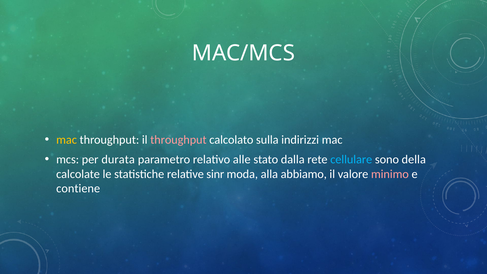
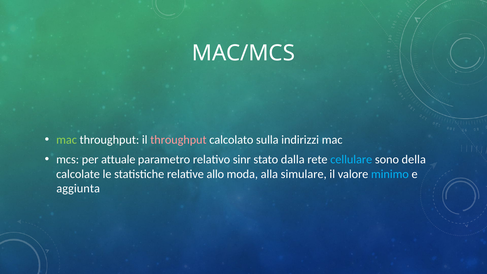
mac colour: yellow -> light green (67, 140)
durata: durata -> attuale (118, 159)
alle: alle -> sinr (242, 159)
sinr: sinr -> allo (215, 174)
abbiamo: abbiamo -> simulare (304, 174)
minimo colour: pink -> light blue (390, 174)
contiene: contiene -> aggiunta (78, 189)
